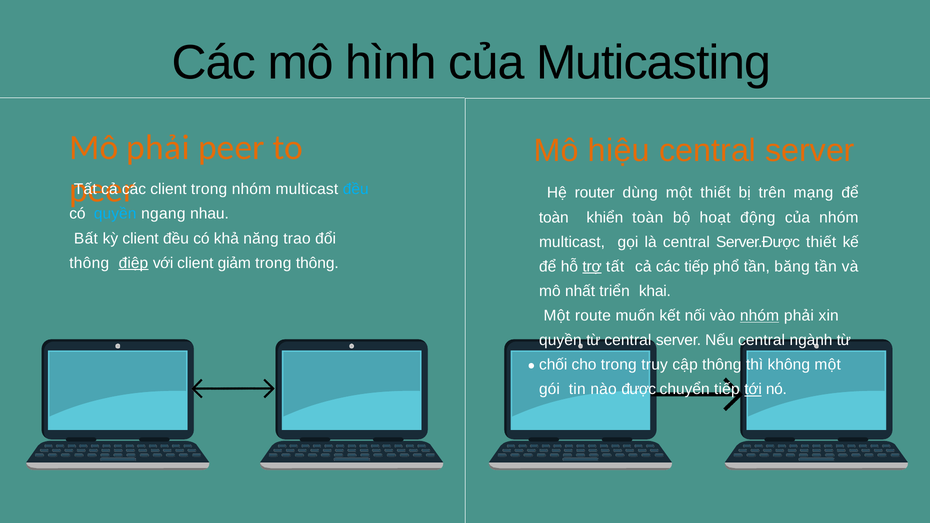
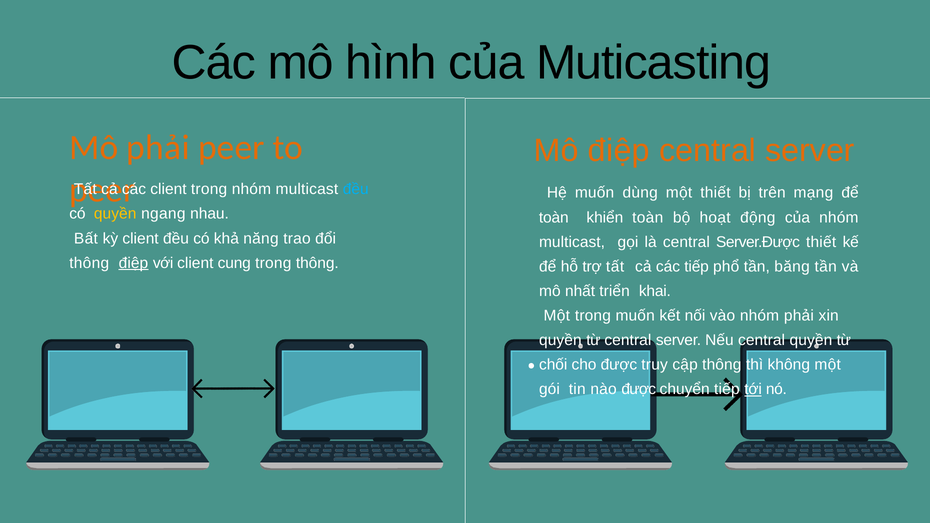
Mô hiệu: hiệu -> điệp (619, 151)
Hệ router: router -> muốn (595, 193)
quyền colour: light blue -> yellow (115, 214)
giảm: giảm -> cung (234, 263)
trợ underline: present -> none (592, 267)
Một route: route -> trong (593, 316)
nhóm underline: present -> none (760, 316)
central ngành: ngành -> quyền (811, 340)
cho trong: trong -> được (619, 365)
